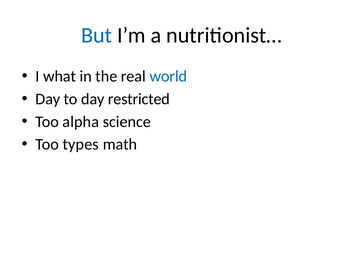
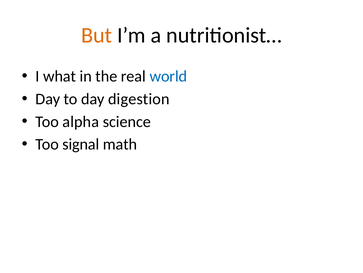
But colour: blue -> orange (97, 35)
restricted: restricted -> digestion (139, 99)
types: types -> signal (81, 144)
